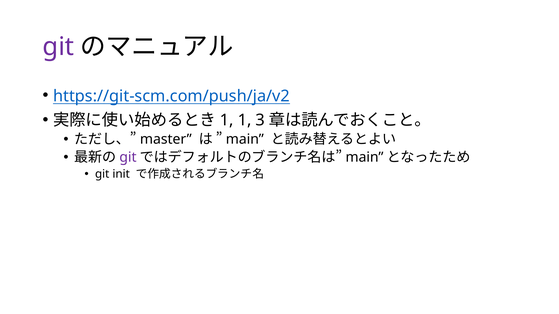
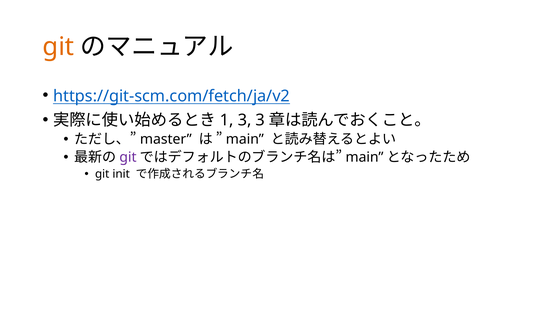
git colour: purple -> orange (58, 47)
https://git-scm.com/push/ja/v2: https://git-scm.com/push/ja/v2 -> https://git-scm.com/fetch/ja/v2 (172, 96)
1: 1 -> 3 (245, 120)
